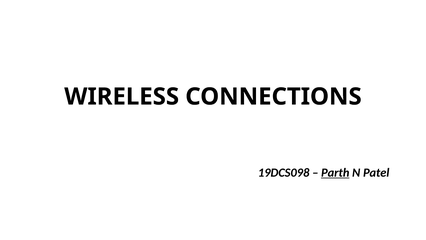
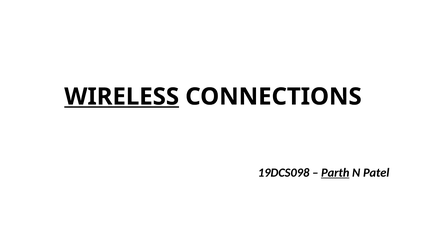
WIRELESS underline: none -> present (122, 97)
